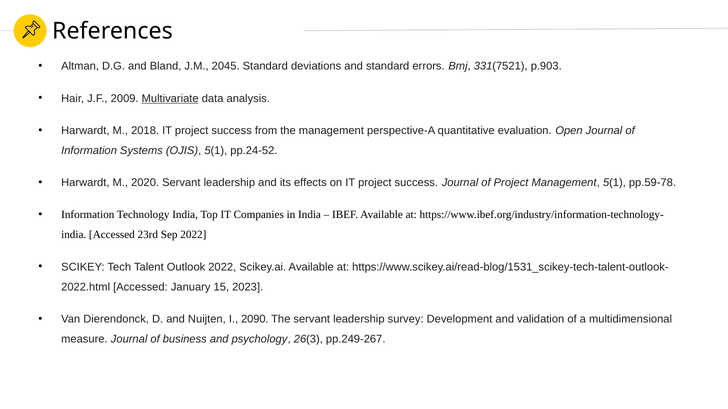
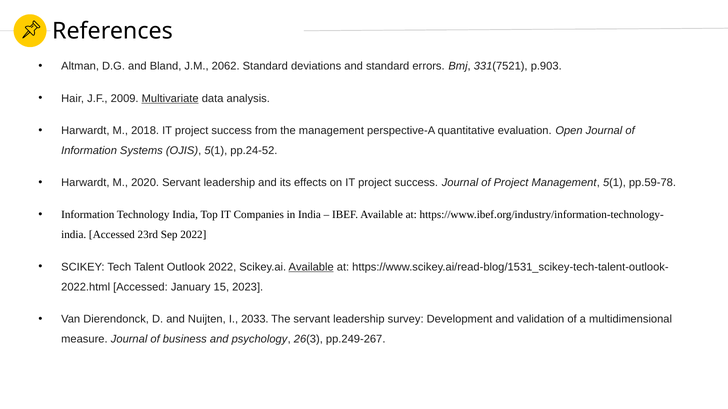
2045: 2045 -> 2062 (226, 66)
Available underline: none -> present (311, 267)
2090: 2090 -> 2033 (255, 319)
